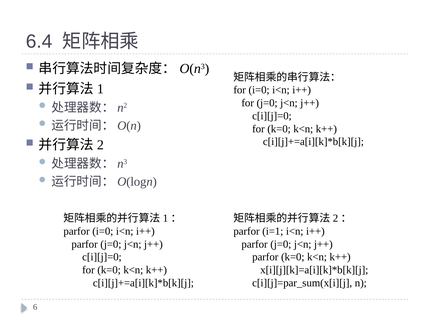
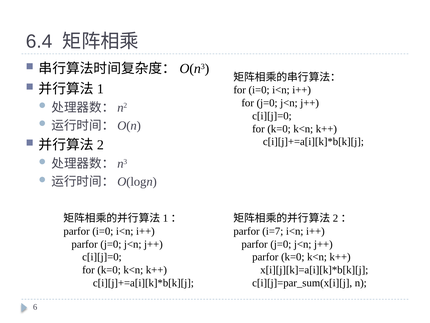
i=1: i=1 -> i=7 (273, 231)
